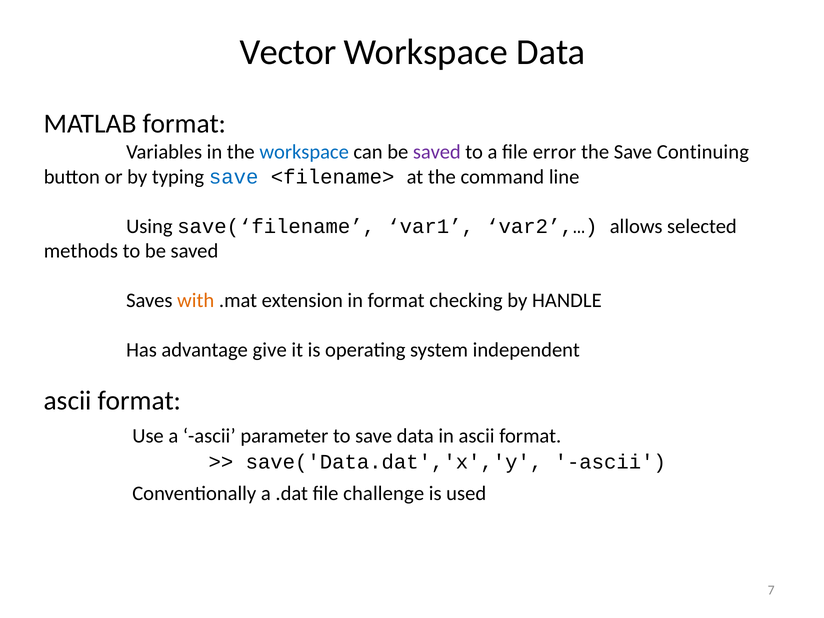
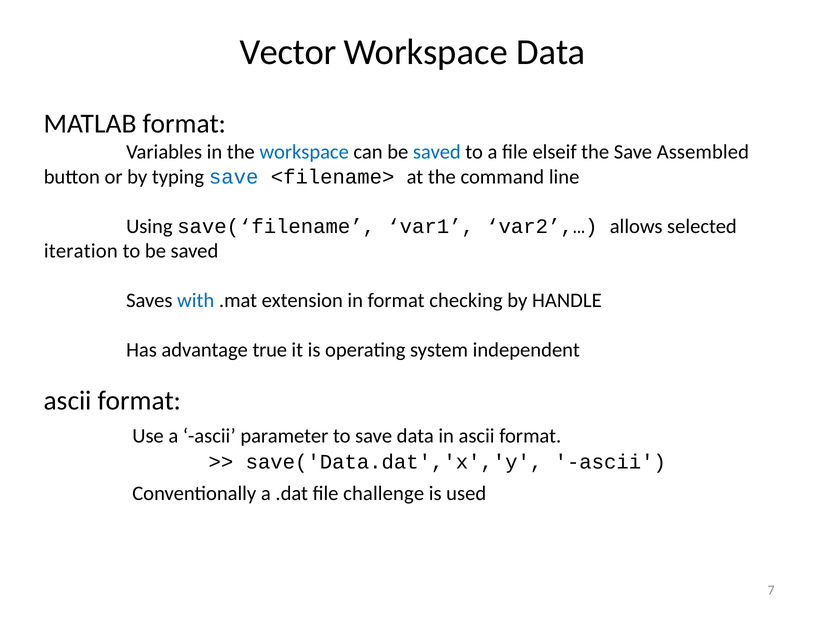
saved colour: purple -> blue (437, 152)
error: error -> elseif (555, 152)
Continuing: Continuing -> Assembled (703, 152)
methods: methods -> iteration (81, 251)
with colour: orange -> blue (196, 300)
give: give -> true (270, 350)
